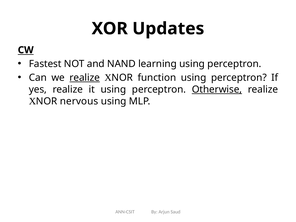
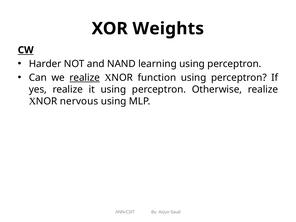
Updates: Updates -> Weights (168, 29)
Fastest: Fastest -> Harder (45, 64)
Otherwise underline: present -> none (217, 89)
